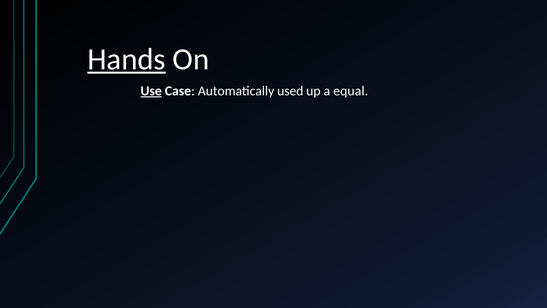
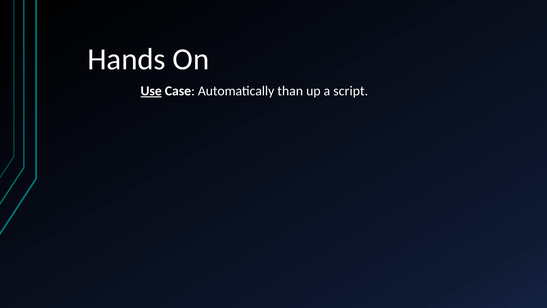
Hands underline: present -> none (127, 59)
used: used -> than (290, 91)
equal: equal -> script (351, 91)
